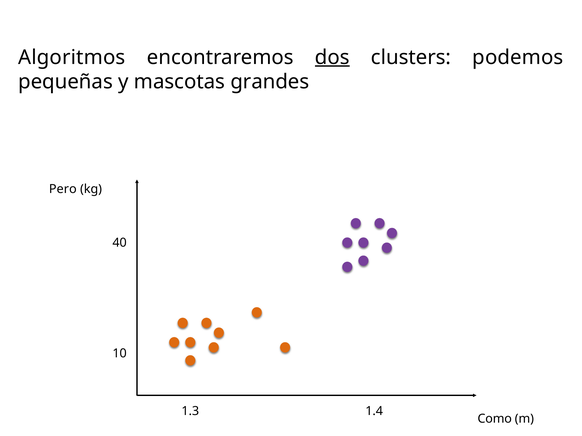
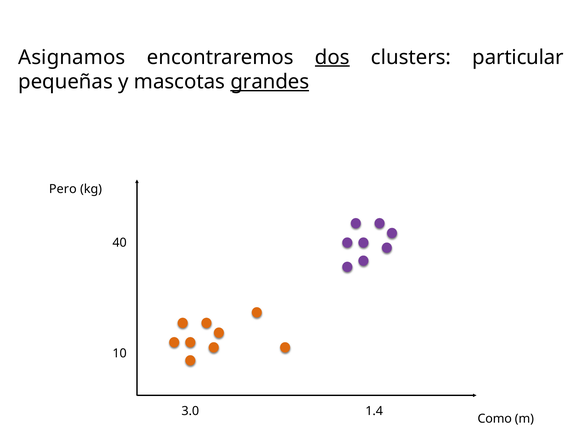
Algoritmos: Algoritmos -> Asignamos (72, 57)
podemos: podemos -> particular (518, 57)
grandes underline: none -> present (270, 82)
1.3: 1.3 -> 3.0 (190, 411)
